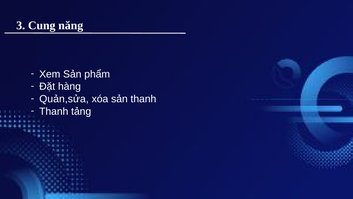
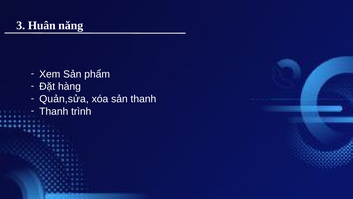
Cung: Cung -> Huân (42, 25)
tảng: tảng -> trình (81, 111)
